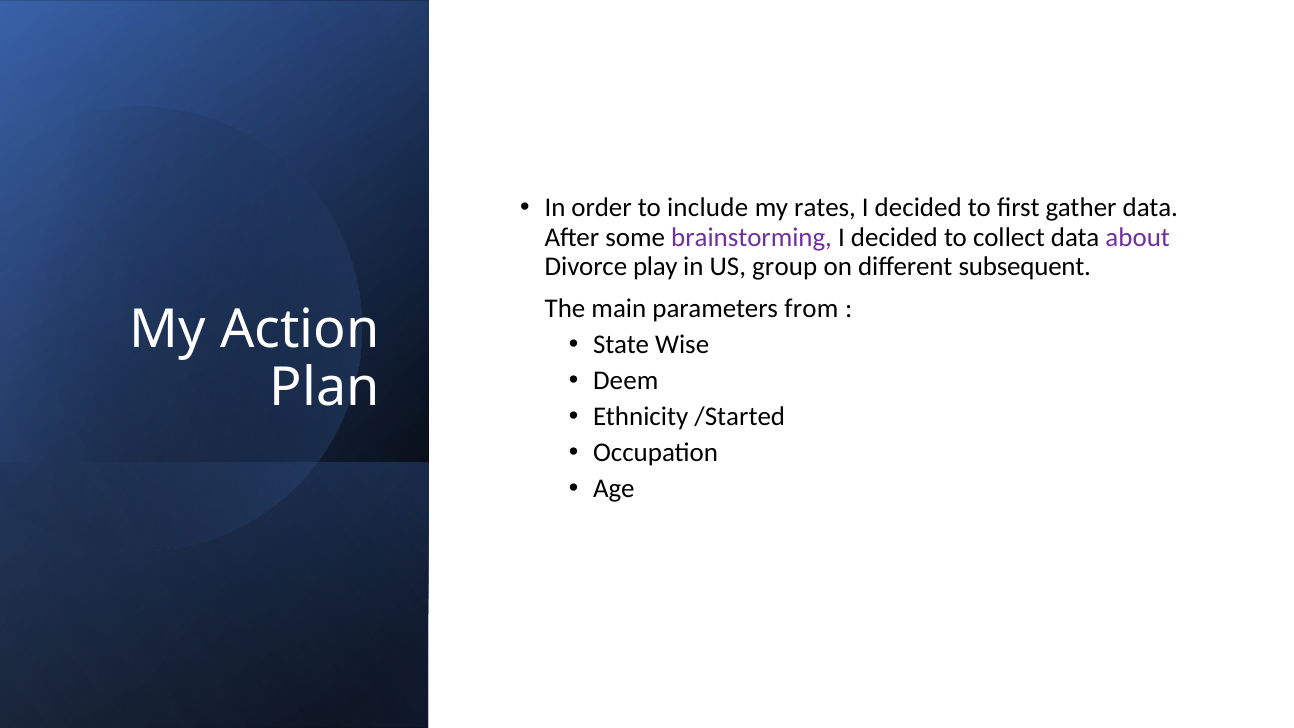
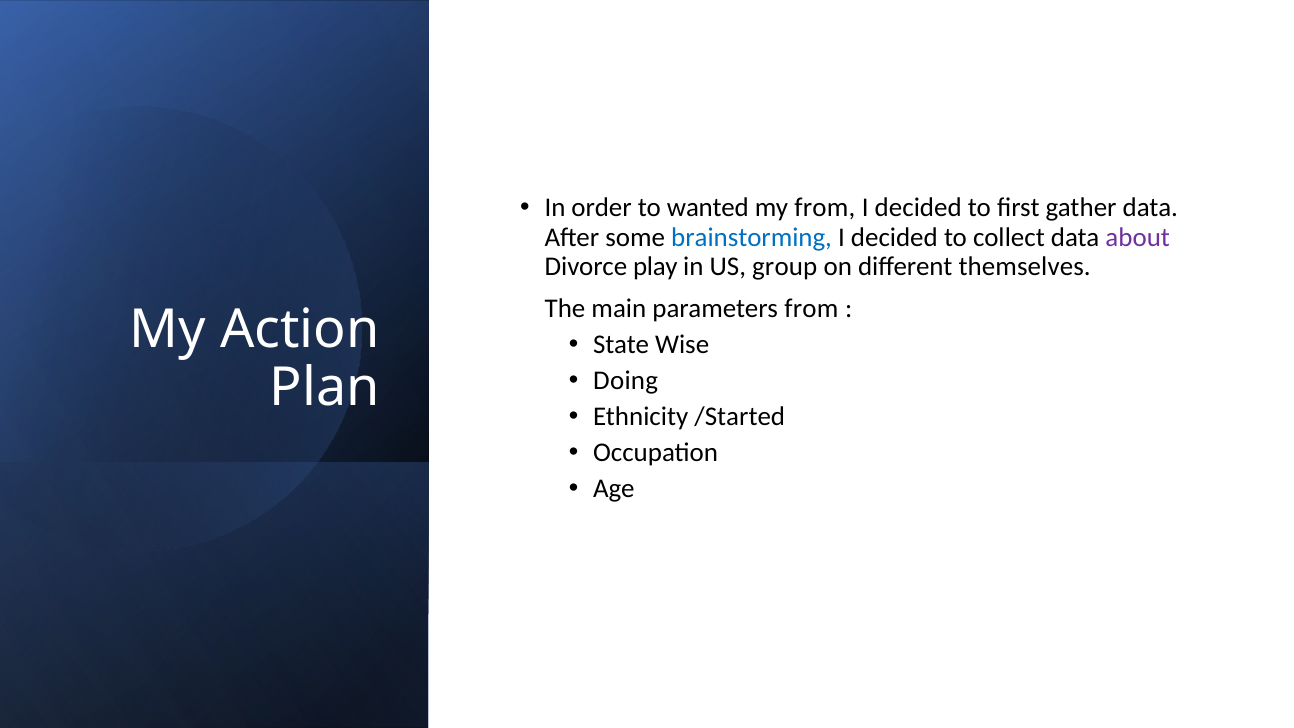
include: include -> wanted (708, 208)
my rates: rates -> from (825, 208)
brainstorming colour: purple -> blue (752, 237)
subsequent: subsequent -> themselves (1025, 266)
Deem: Deem -> Doing (626, 381)
